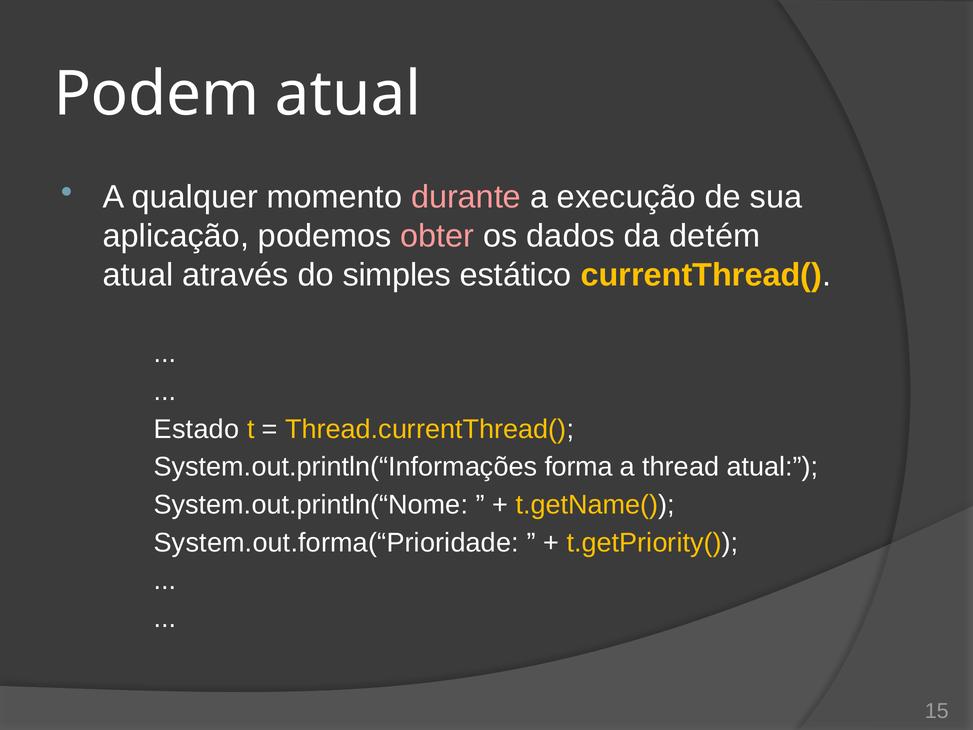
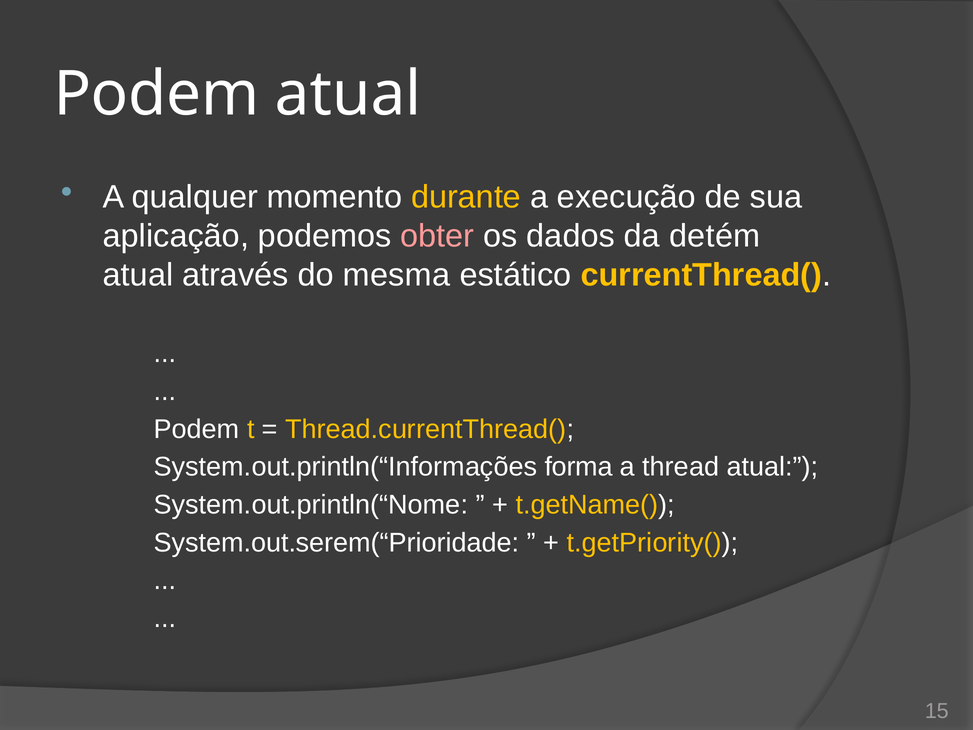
durante colour: pink -> yellow (466, 197)
simples: simples -> mesma (397, 275)
Estado: Estado -> Podem (197, 429)
System.out.forma(“Prioridade: System.out.forma(“Prioridade -> System.out.serem(“Prioridade (336, 543)
